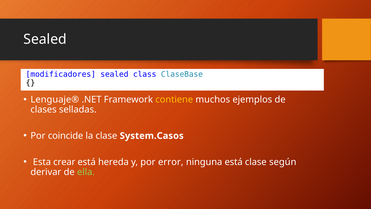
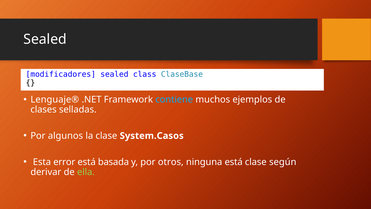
contiene colour: yellow -> light blue (174, 99)
coincide: coincide -> algunos (65, 136)
crear: crear -> error (64, 162)
hereda: hereda -> basada (113, 162)
error: error -> otros (171, 162)
